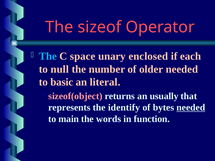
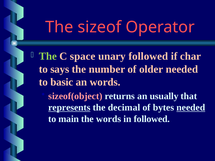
The colour: light blue -> light green (48, 56)
unary enclosed: enclosed -> followed (148, 56)
each: each -> char (191, 56)
null: null -> says (60, 69)
an literal: literal -> words (105, 82)
represents underline: none -> present (69, 108)
identify: identify -> decimal (124, 108)
in function: function -> followed (152, 119)
